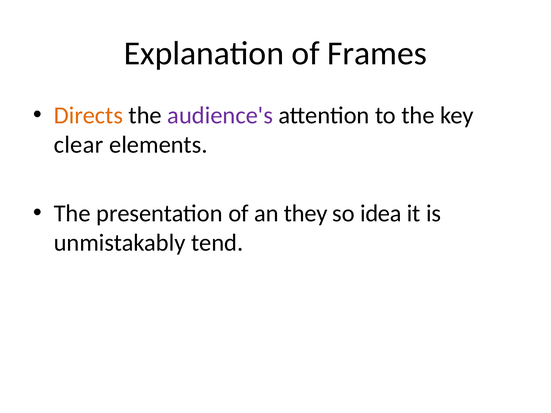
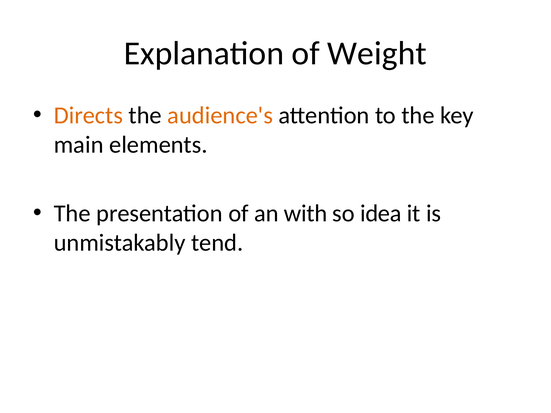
Frames: Frames -> Weight (377, 53)
audience's colour: purple -> orange (220, 116)
clear: clear -> main (79, 145)
they: they -> with (306, 214)
